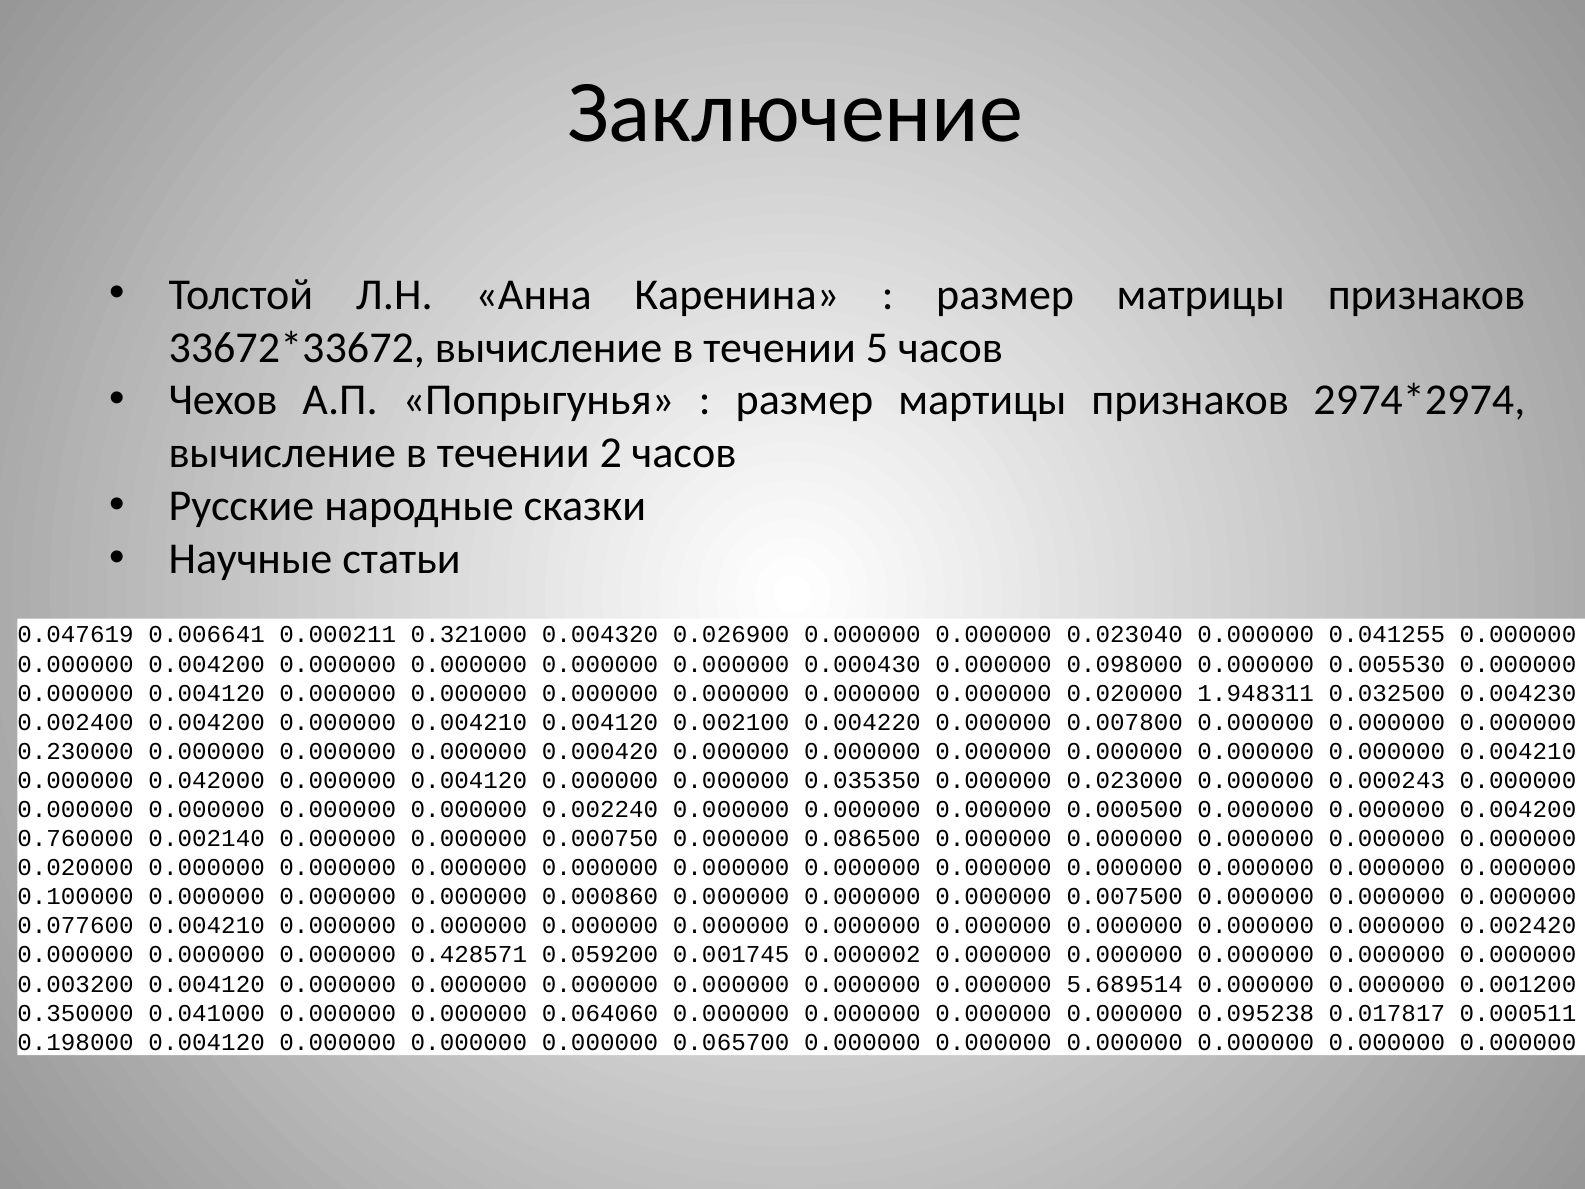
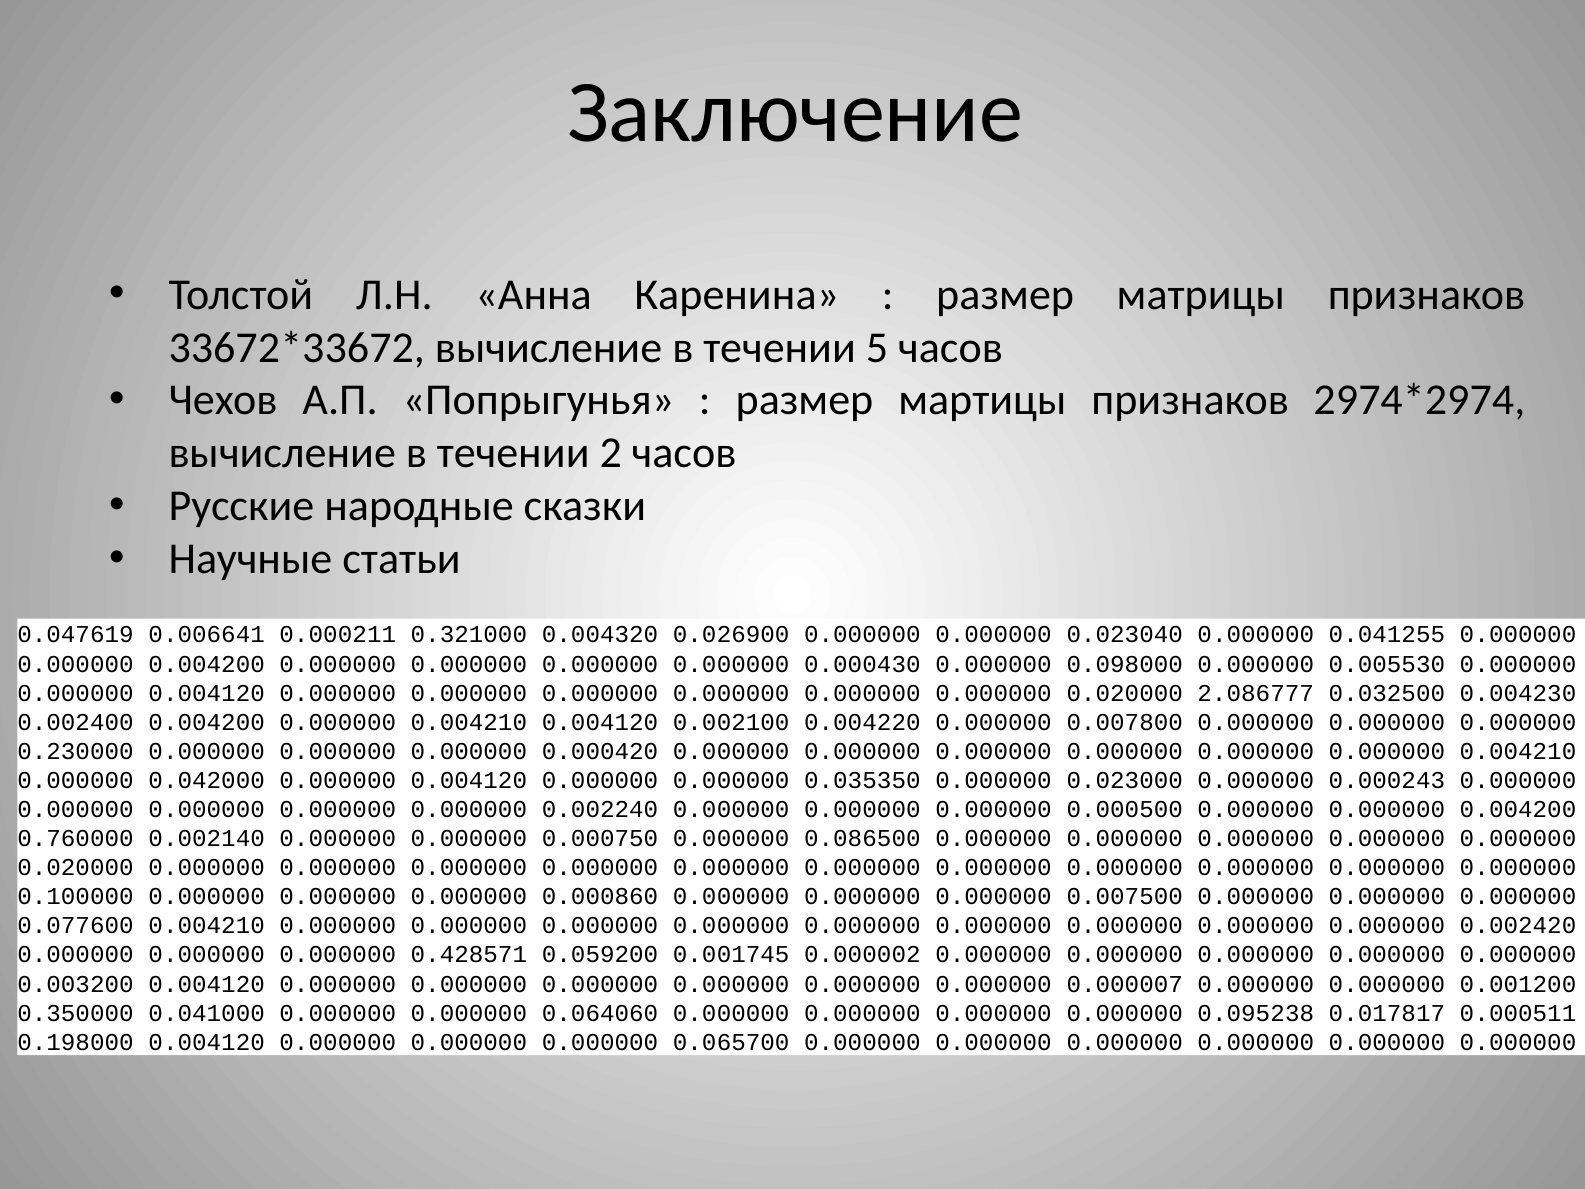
1.948311: 1.948311 -> 2.086777 (1256, 693)
5.689514: 5.689514 -> 0.000007 (1125, 984)
